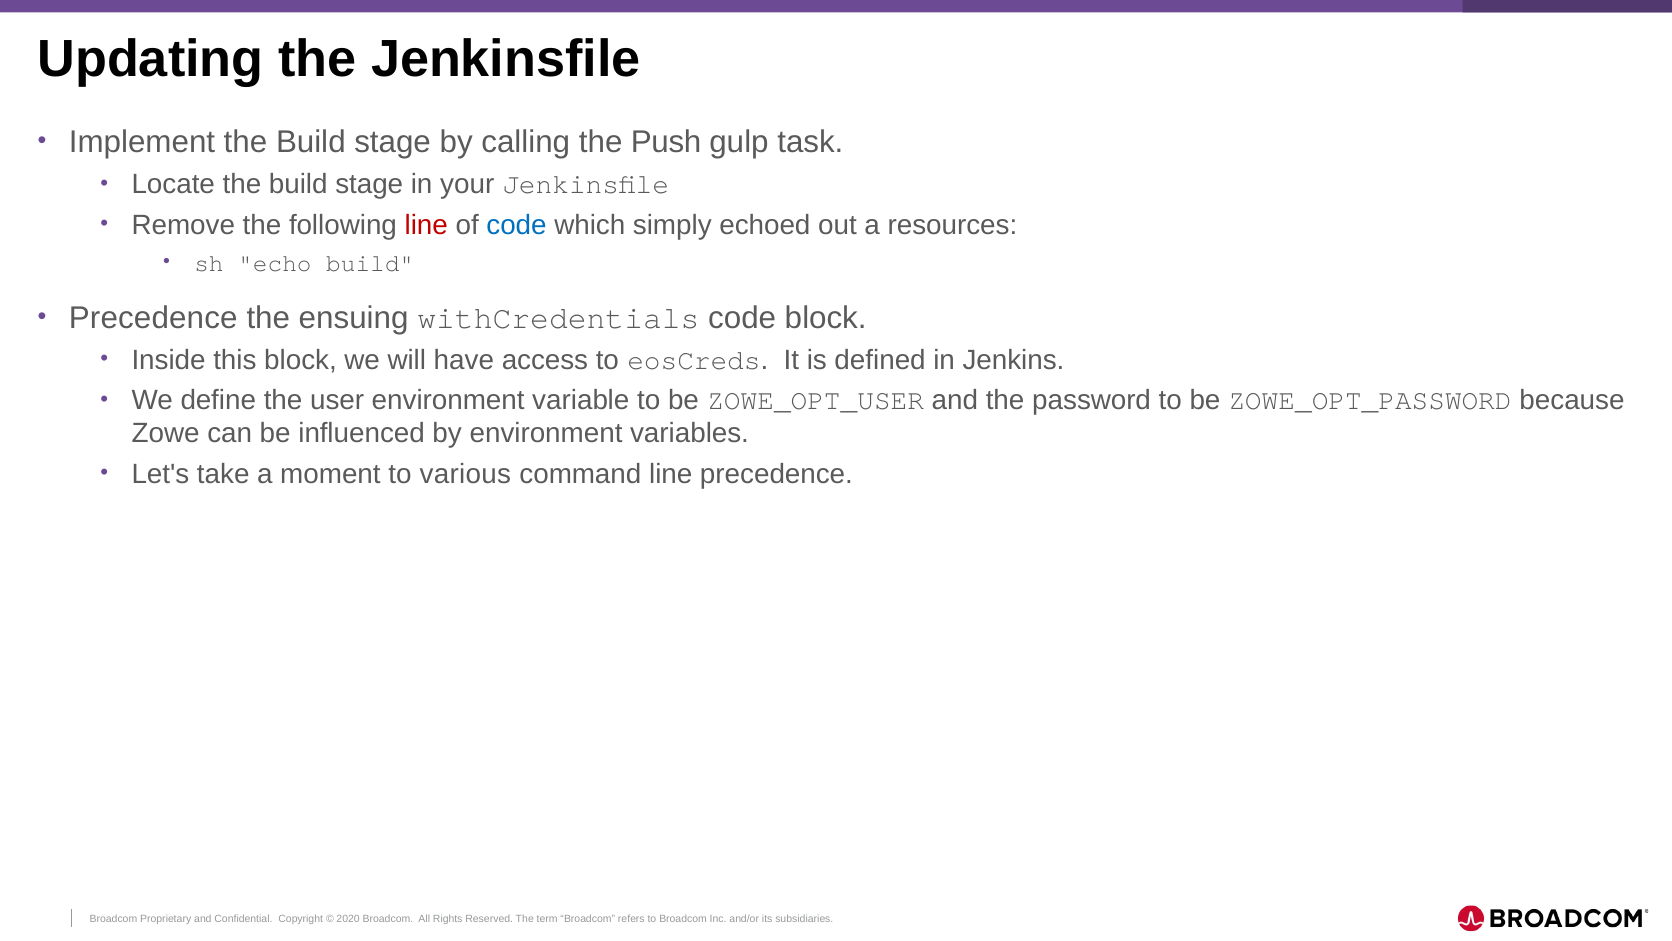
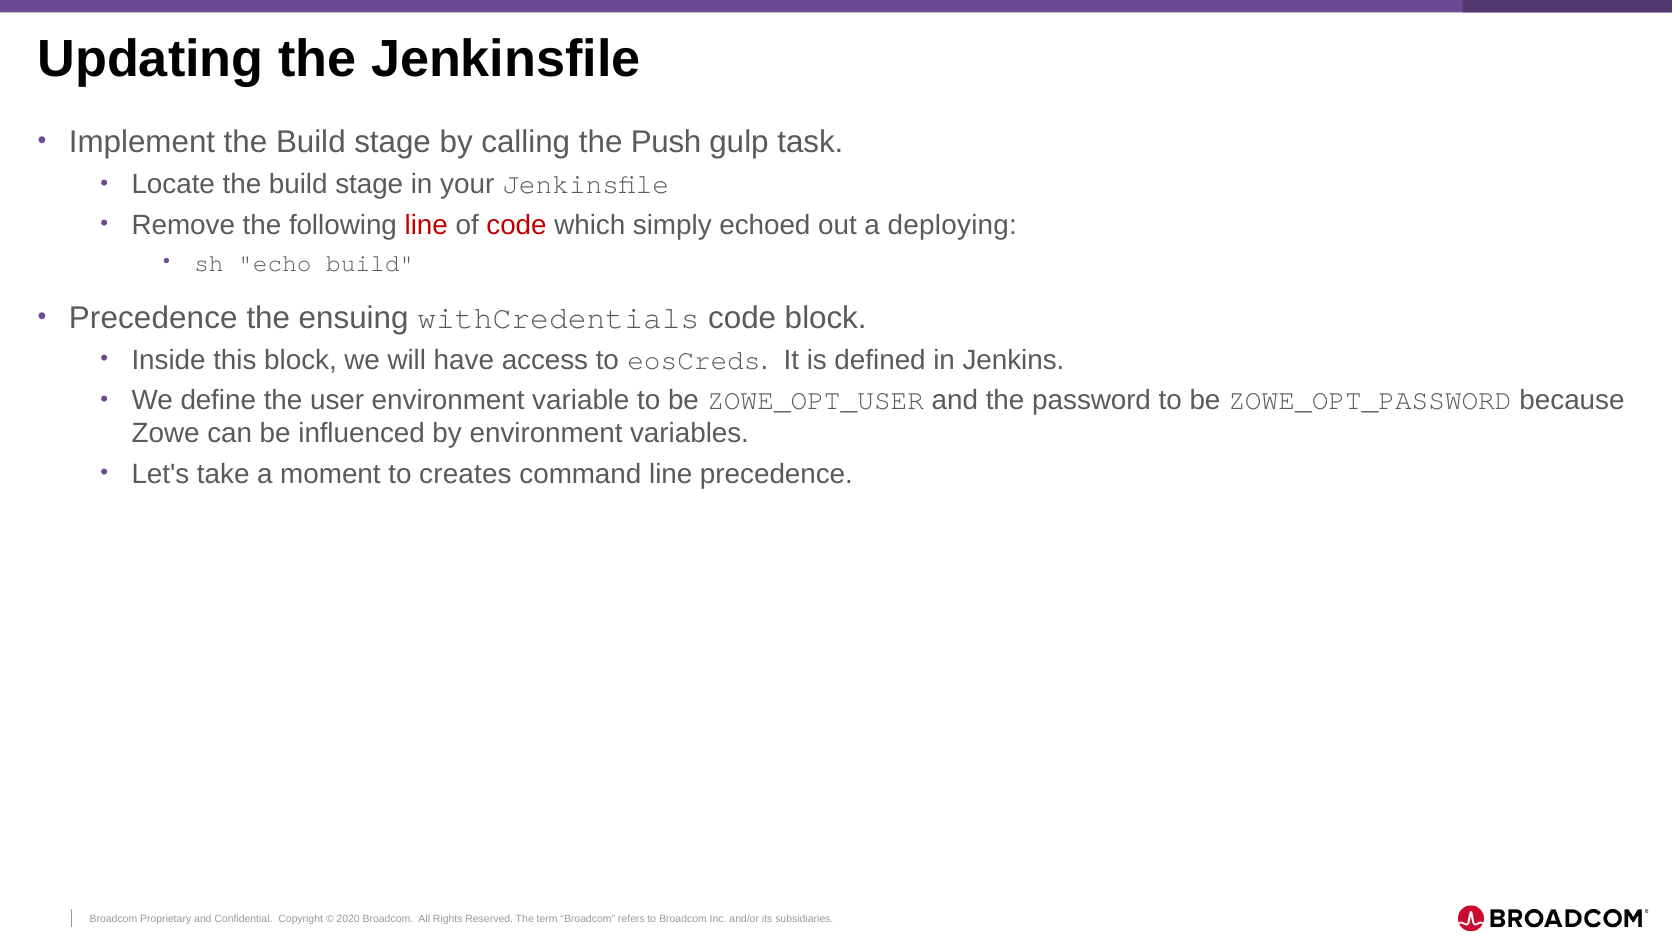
code colour: blue -> red (517, 225)
resources: resources -> deploying (952, 225)
various: various -> creates (465, 474)
